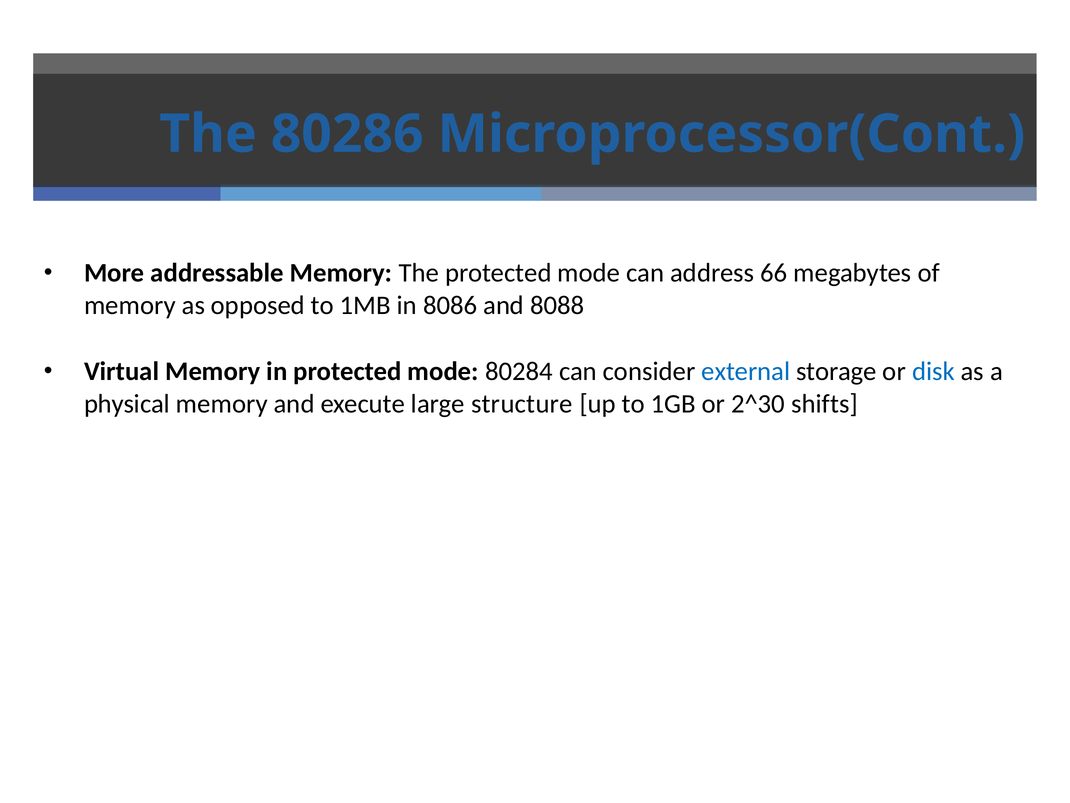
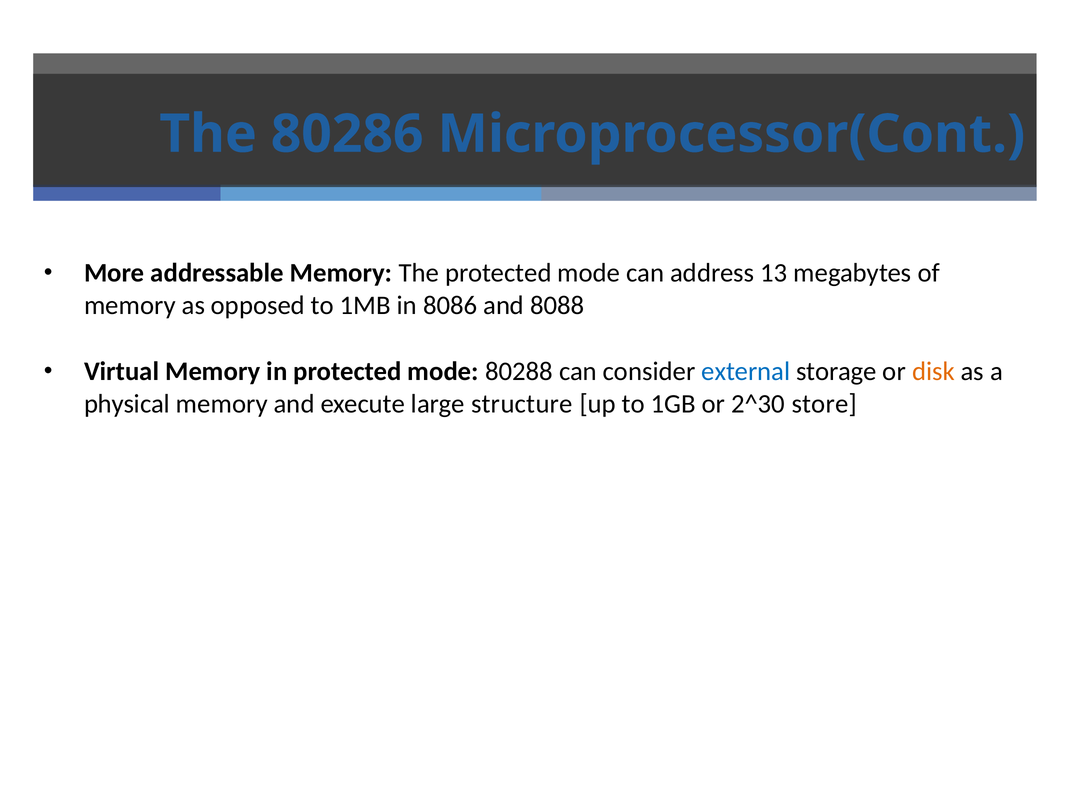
66: 66 -> 13 (774, 273)
80284: 80284 -> 80288 (519, 371)
disk colour: blue -> orange (933, 371)
shifts: shifts -> store (824, 403)
